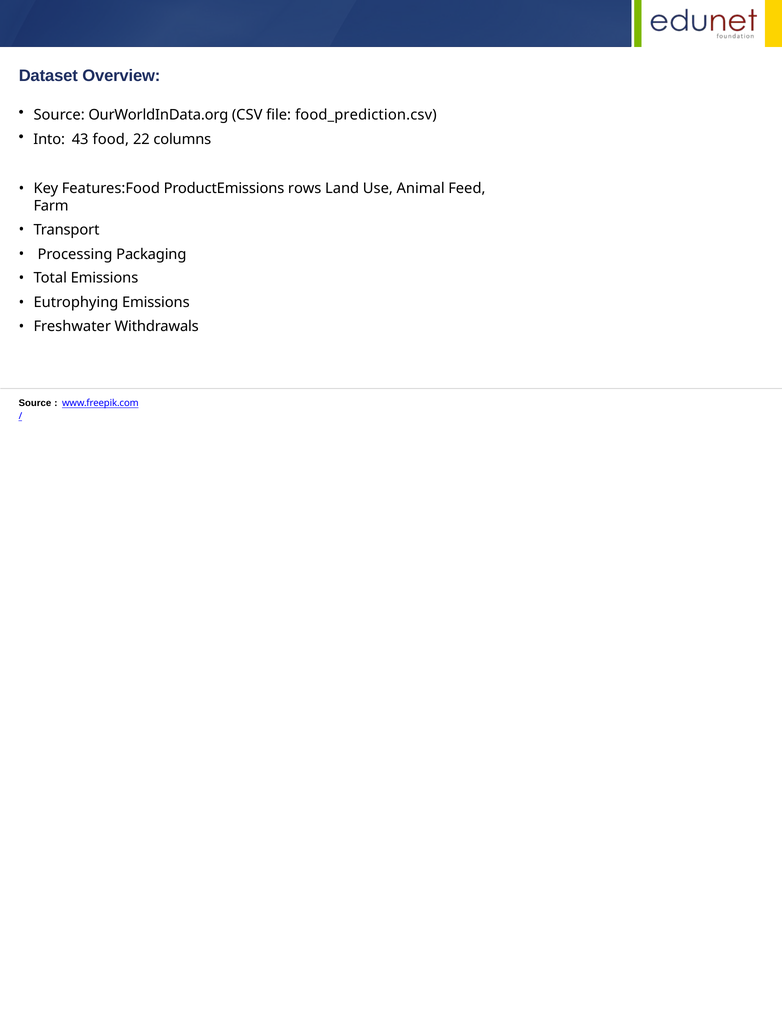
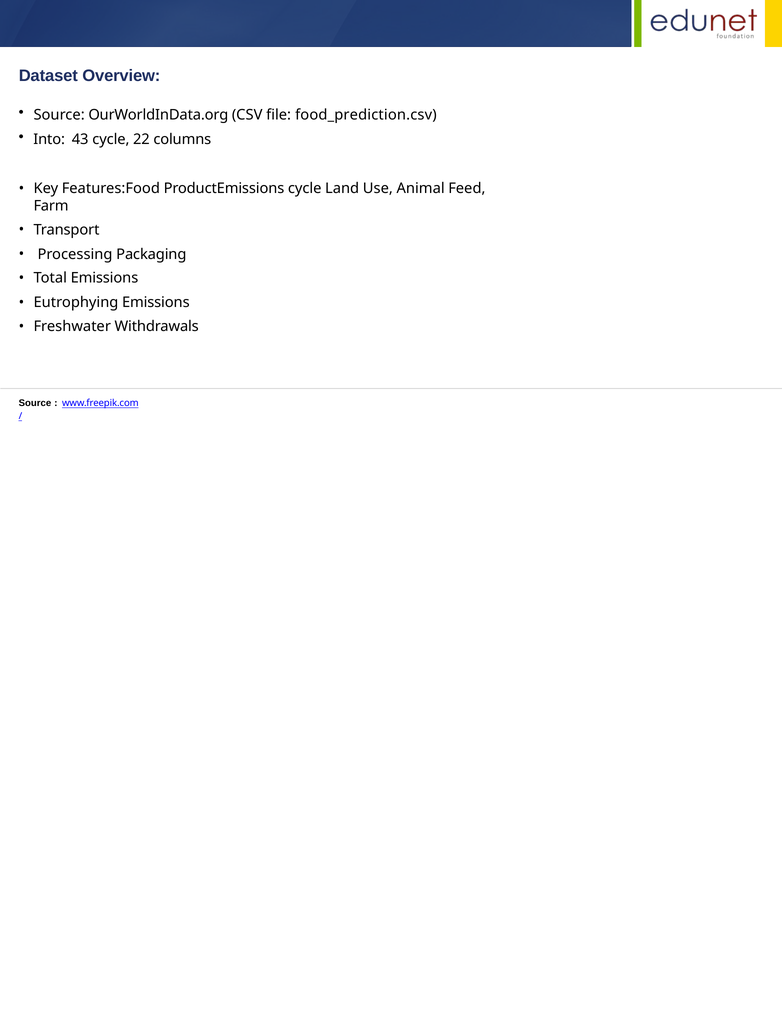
43 food: food -> cycle (111, 139)
ProductEmissions rows: rows -> cycle (305, 189)
